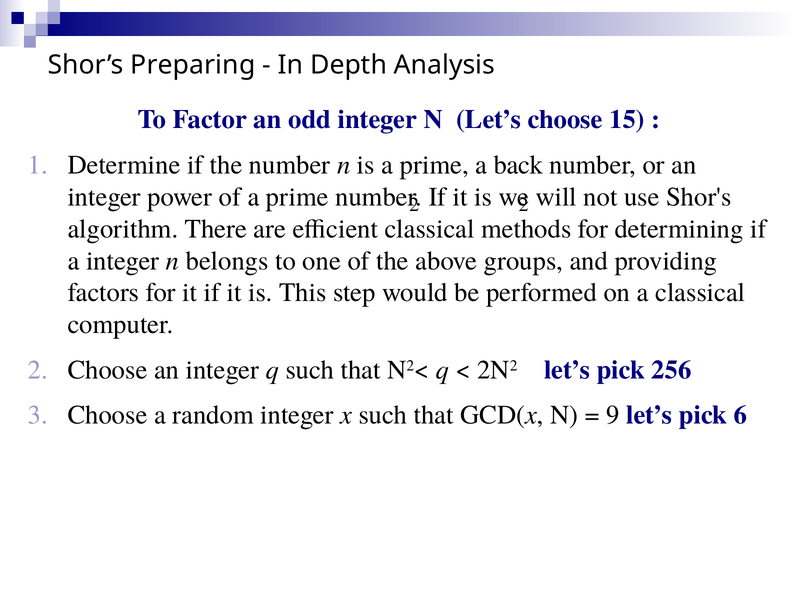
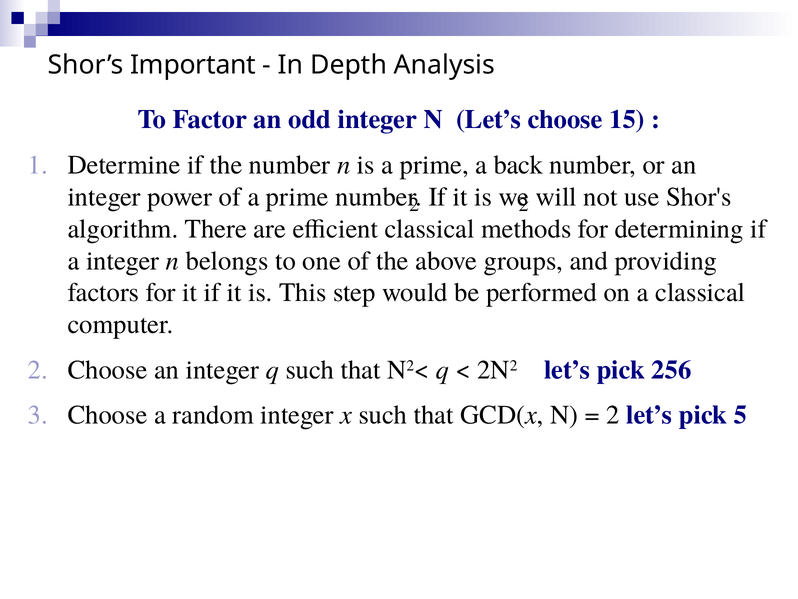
Preparing: Preparing -> Important (193, 65)
9: 9 -> 2 (613, 415)
6: 6 -> 5 (740, 415)
